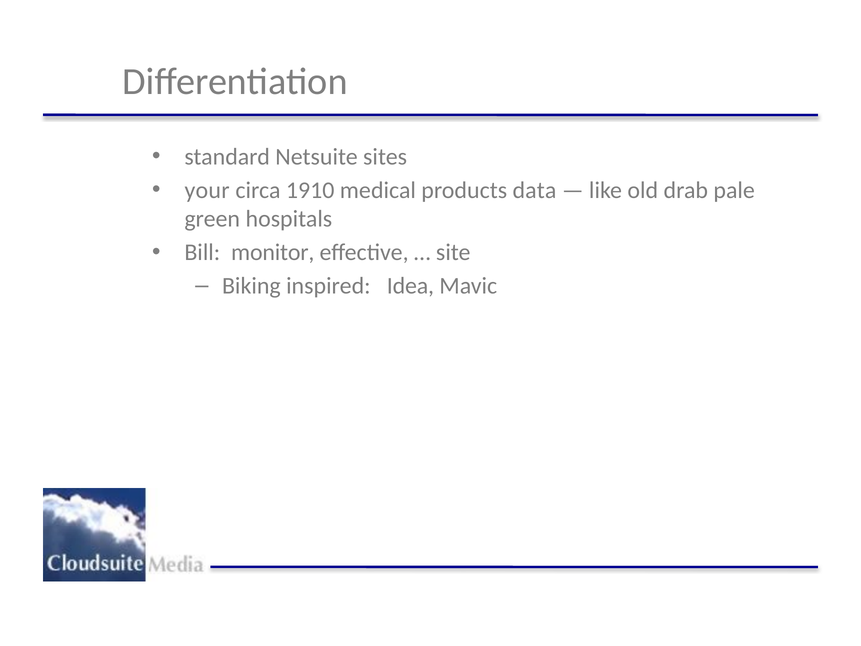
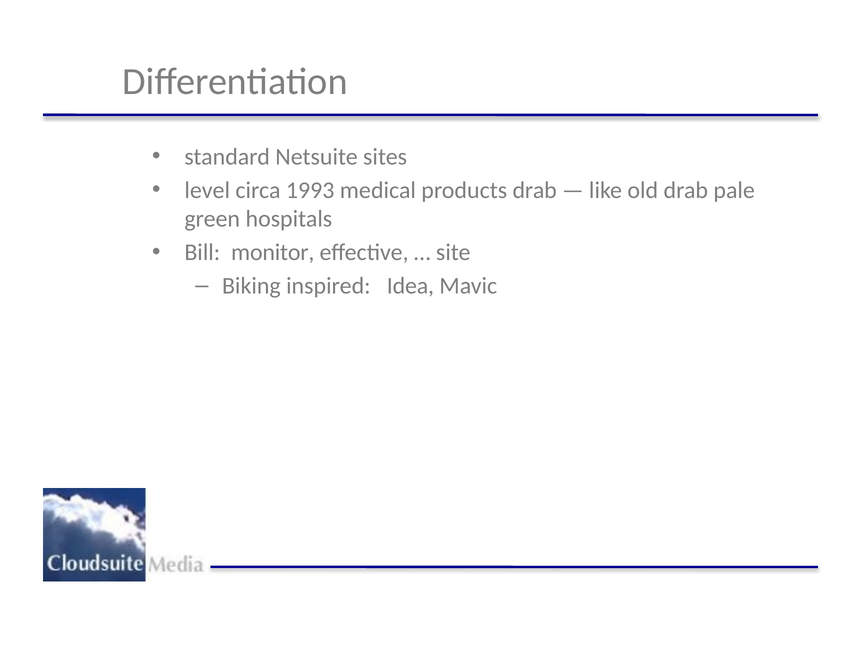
your: your -> level (207, 190)
1910: 1910 -> 1993 (310, 190)
products data: data -> drab (535, 190)
